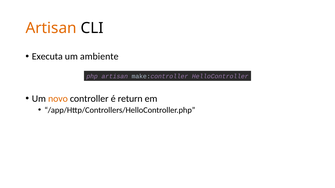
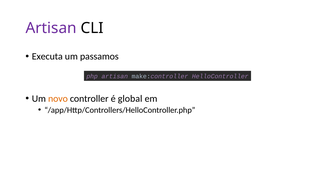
Artisan colour: orange -> purple (51, 28)
ambiente: ambiente -> passamos (99, 57)
return: return -> global (130, 99)
